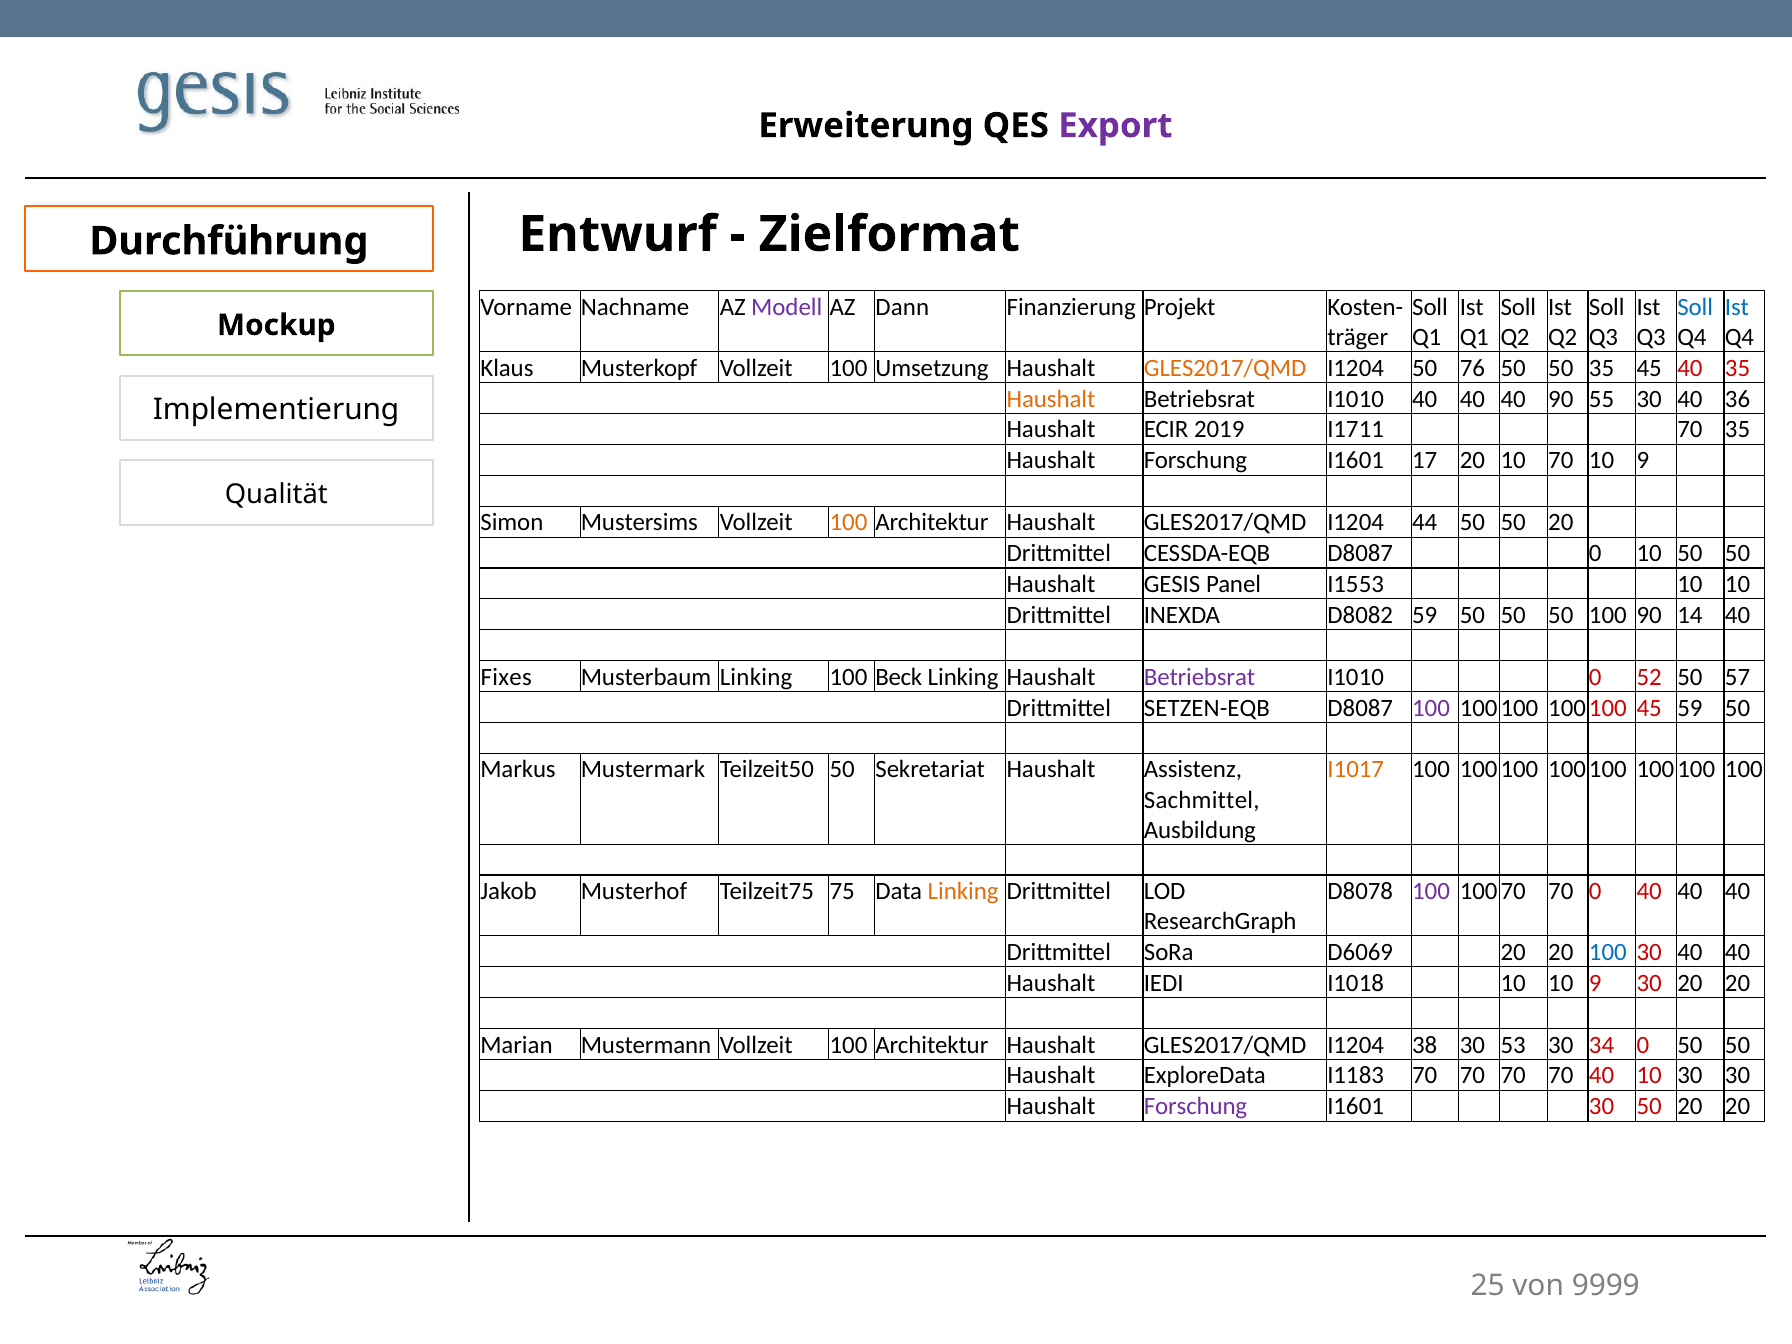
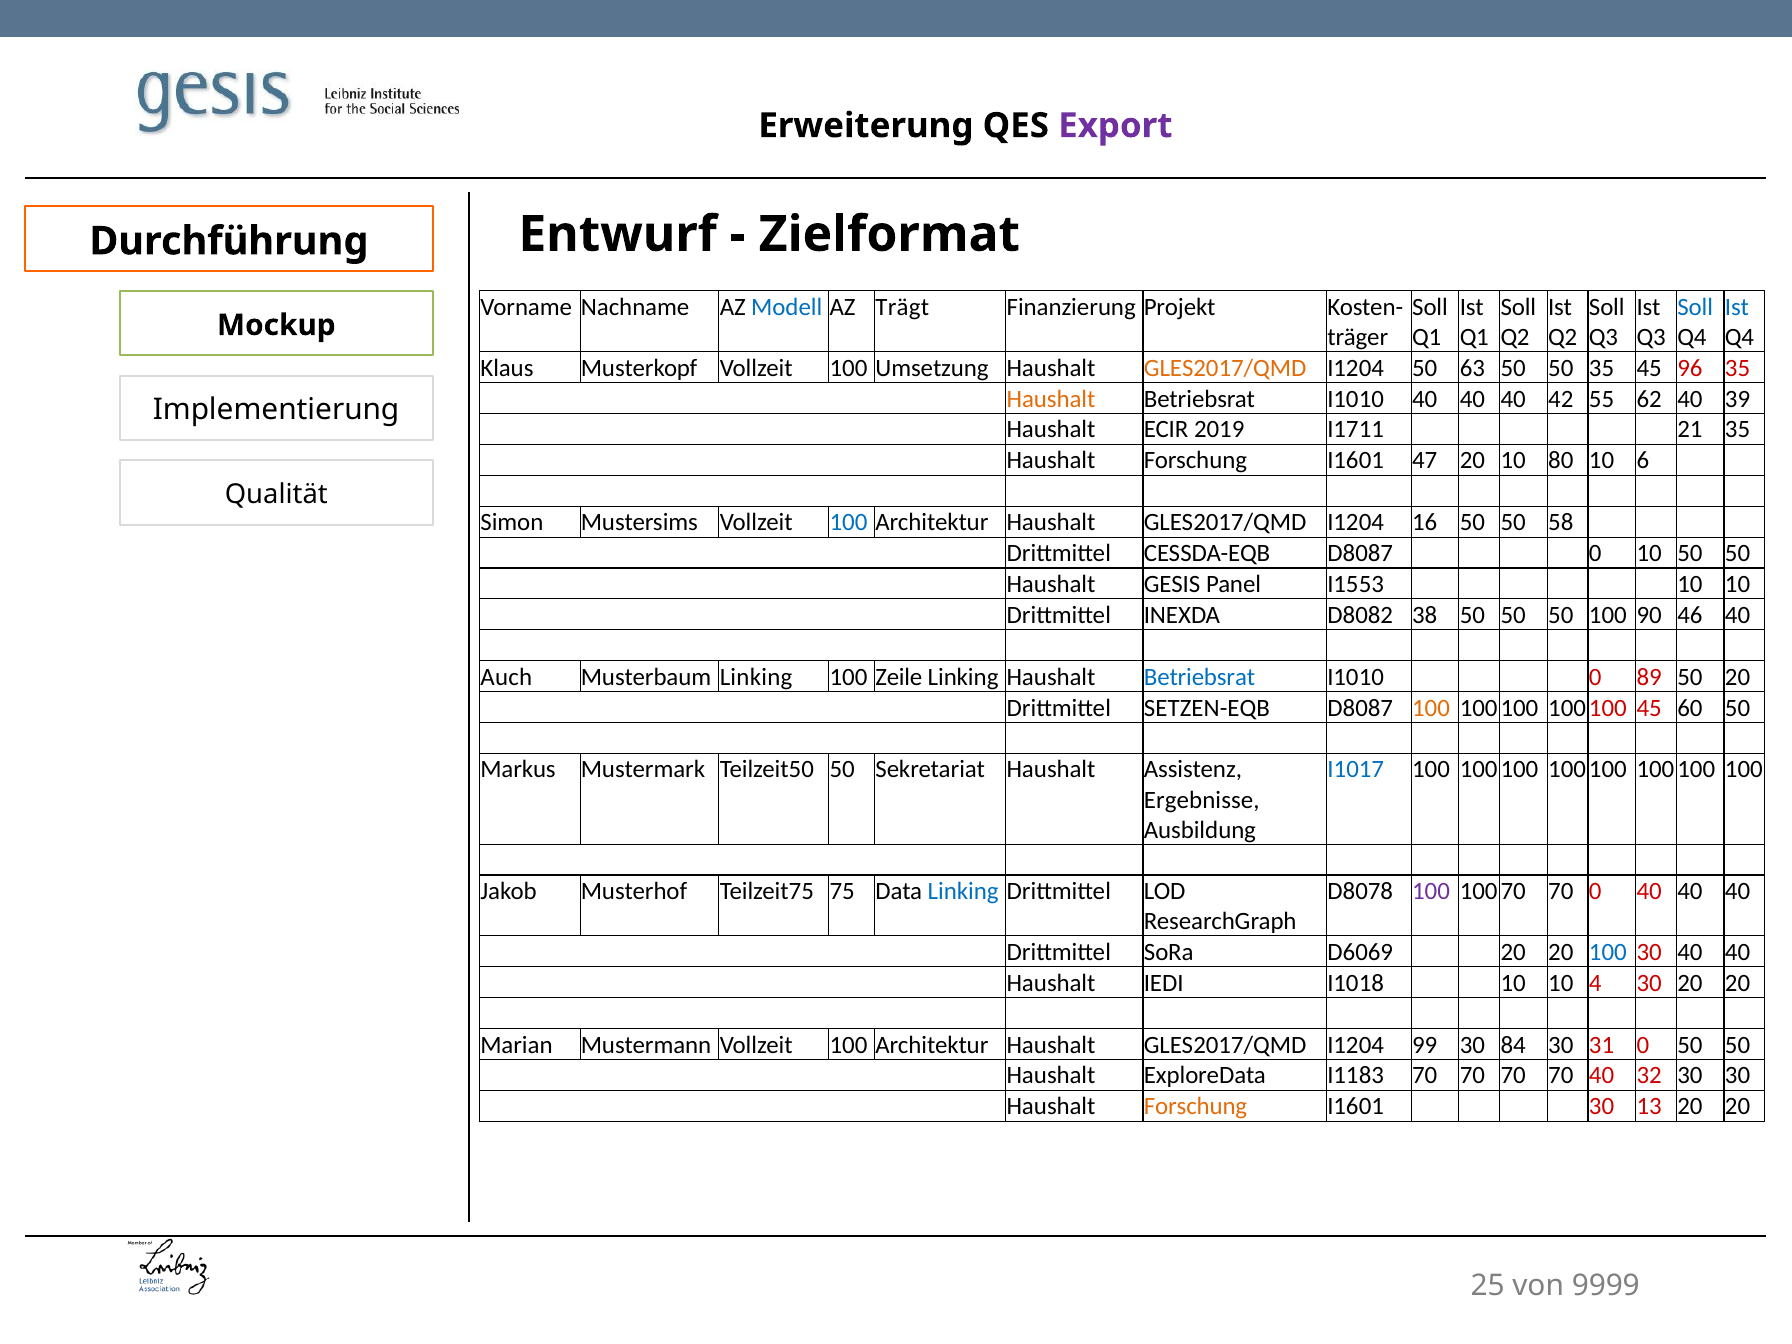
Modell colour: purple -> blue (787, 307)
Dann: Dann -> Trägt (902, 307)
76: 76 -> 63 (1472, 368)
45 40: 40 -> 96 (1690, 368)
40 90: 90 -> 42 (1561, 399)
55 30: 30 -> 62 (1649, 399)
36: 36 -> 39 (1738, 399)
I1711 70: 70 -> 21 (1690, 430)
17: 17 -> 47 (1425, 461)
10 70: 70 -> 80 (1561, 461)
9: 9 -> 6 (1643, 461)
100 colour: orange -> blue (848, 522)
44: 44 -> 16 (1425, 522)
50 50 20: 20 -> 58 (1561, 522)
D8082 59: 59 -> 38 (1425, 615)
14: 14 -> 46 (1690, 615)
Fixes: Fixes -> Auch (506, 677)
Beck: Beck -> Zeile (899, 677)
Betriebsrat colour: purple -> blue (1200, 677)
52: 52 -> 89 (1649, 677)
50 57: 57 -> 20 (1738, 677)
100 colour: purple -> orange (1431, 708)
45 59: 59 -> 60 (1690, 708)
I1017 colour: orange -> blue (1356, 770)
Sachmittel: Sachmittel -> Ergebnisse (1202, 800)
Linking colour: orange -> blue (963, 891)
10 10 9: 9 -> 4 (1595, 983)
38: 38 -> 99 (1425, 1045)
53: 53 -> 84 (1513, 1045)
34: 34 -> 31 (1602, 1045)
40 10: 10 -> 32 (1649, 1076)
Forschung colour: purple -> orange (1196, 1107)
30 50: 50 -> 13 (1649, 1107)
